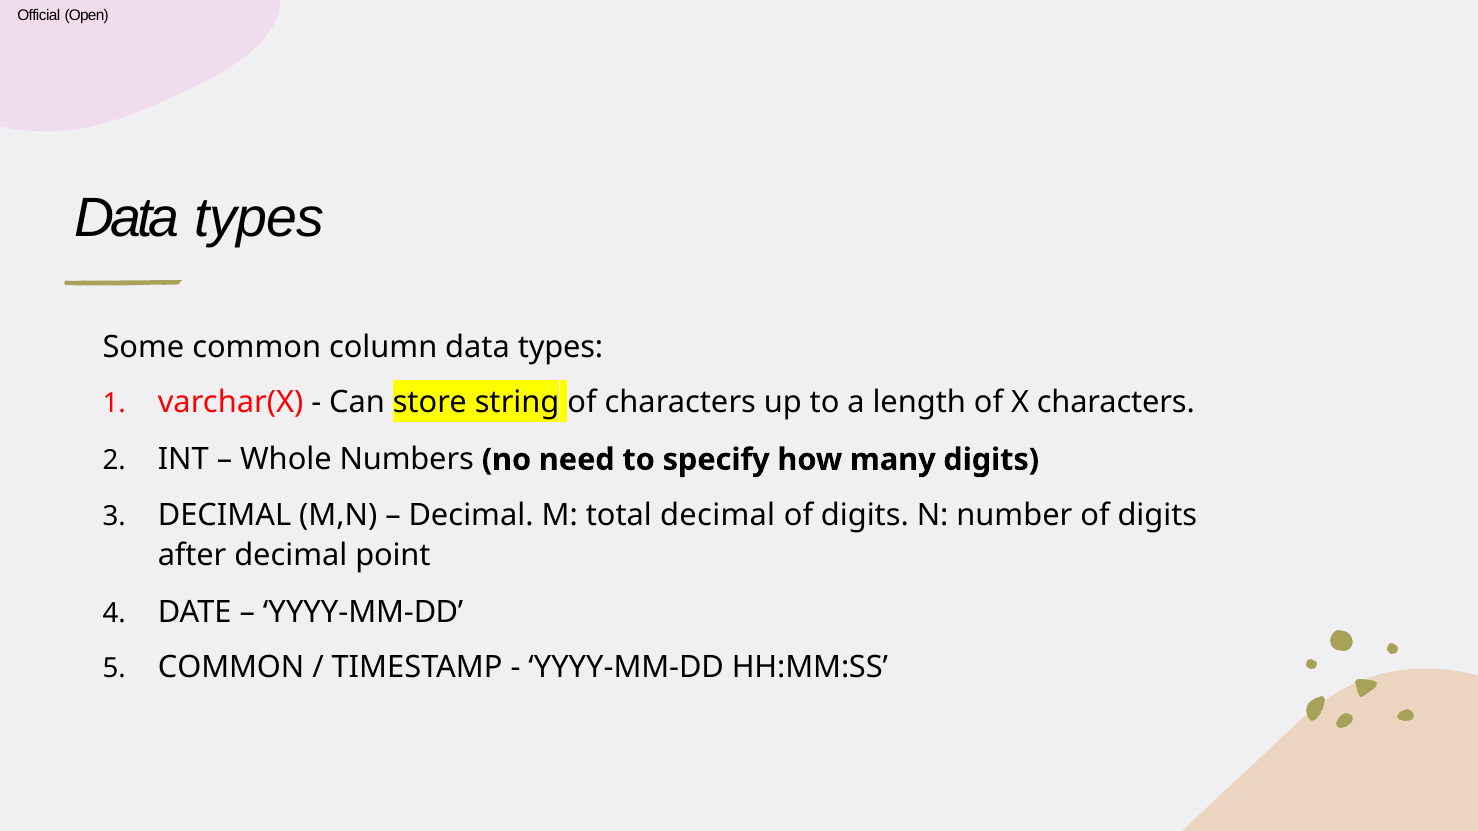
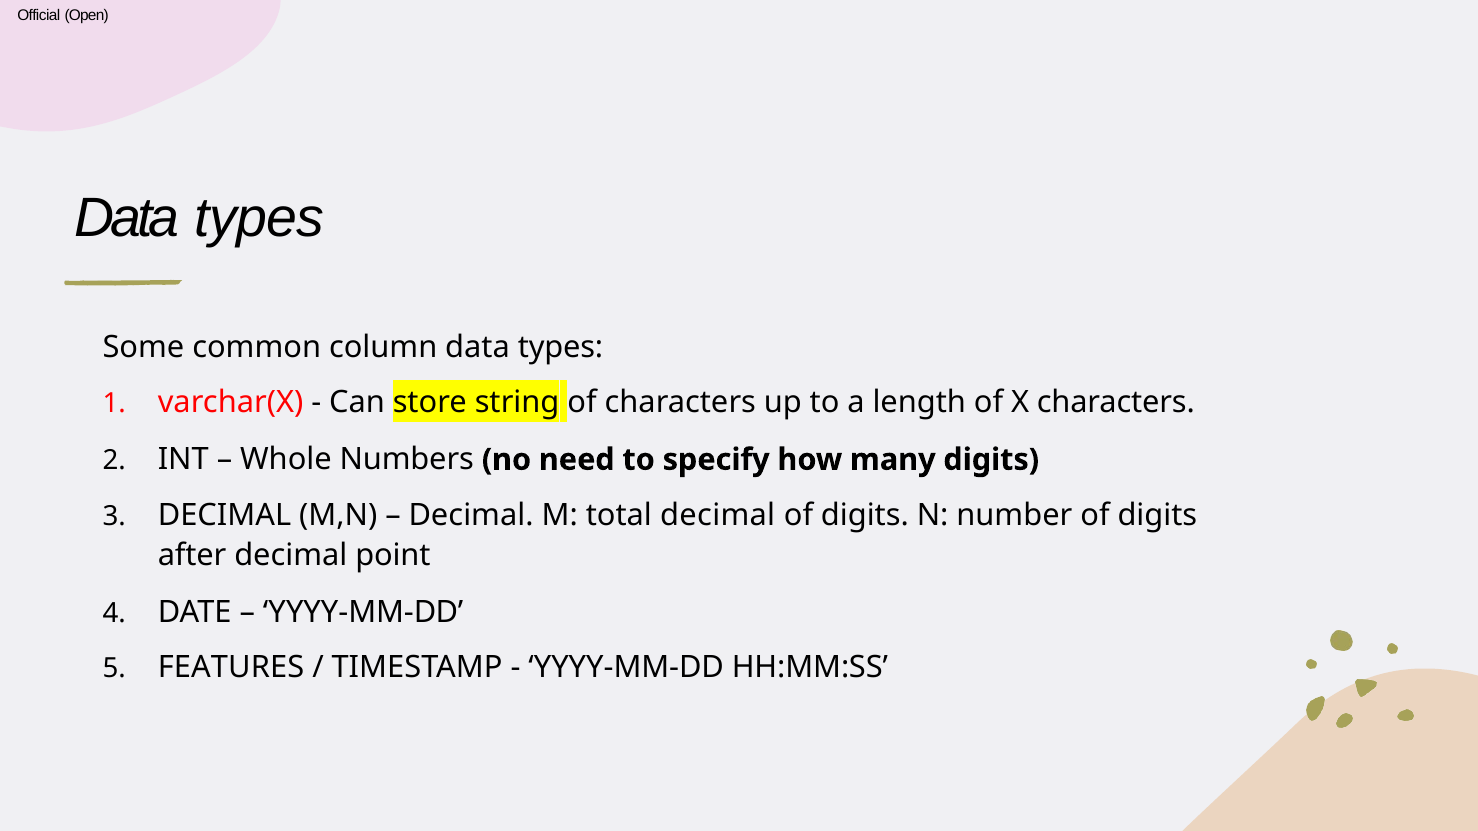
COMMON: COMMON -> FEATURES (231, 668)
